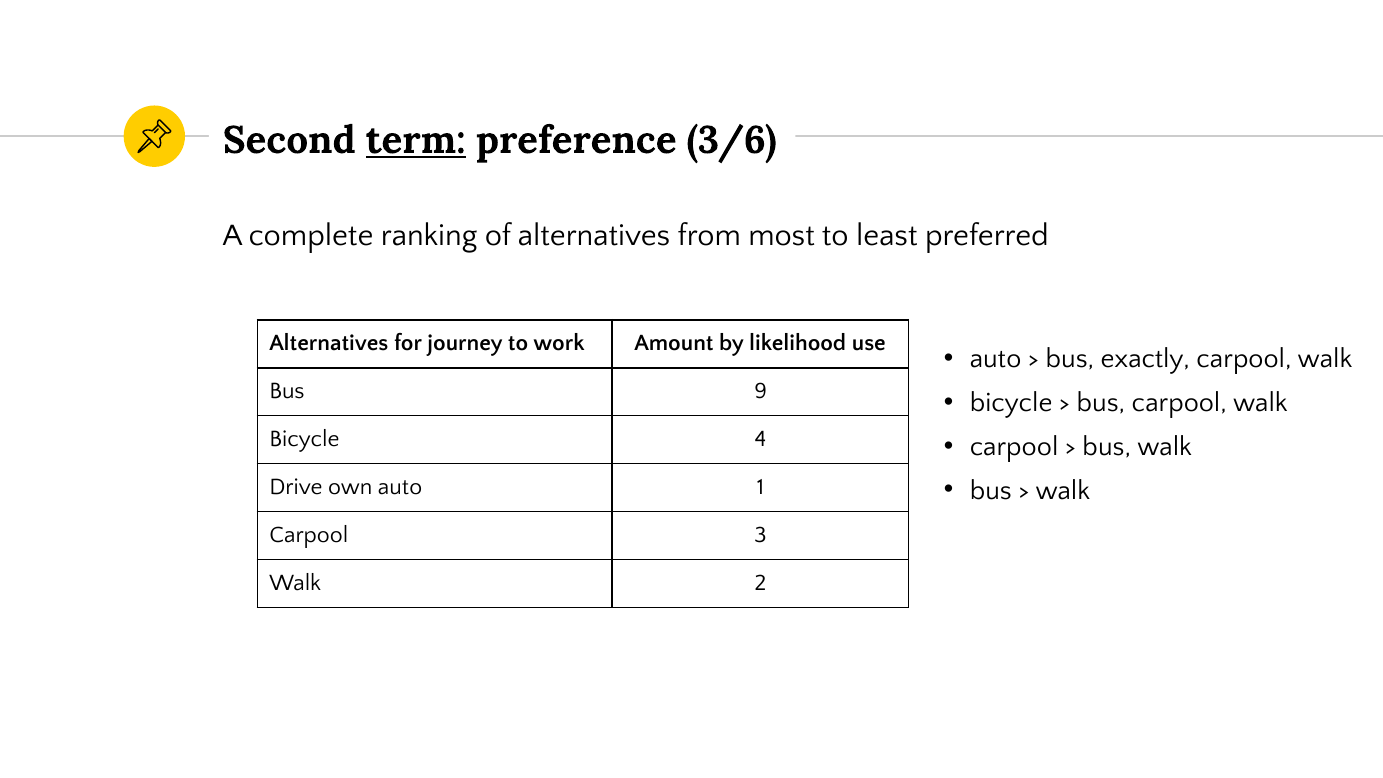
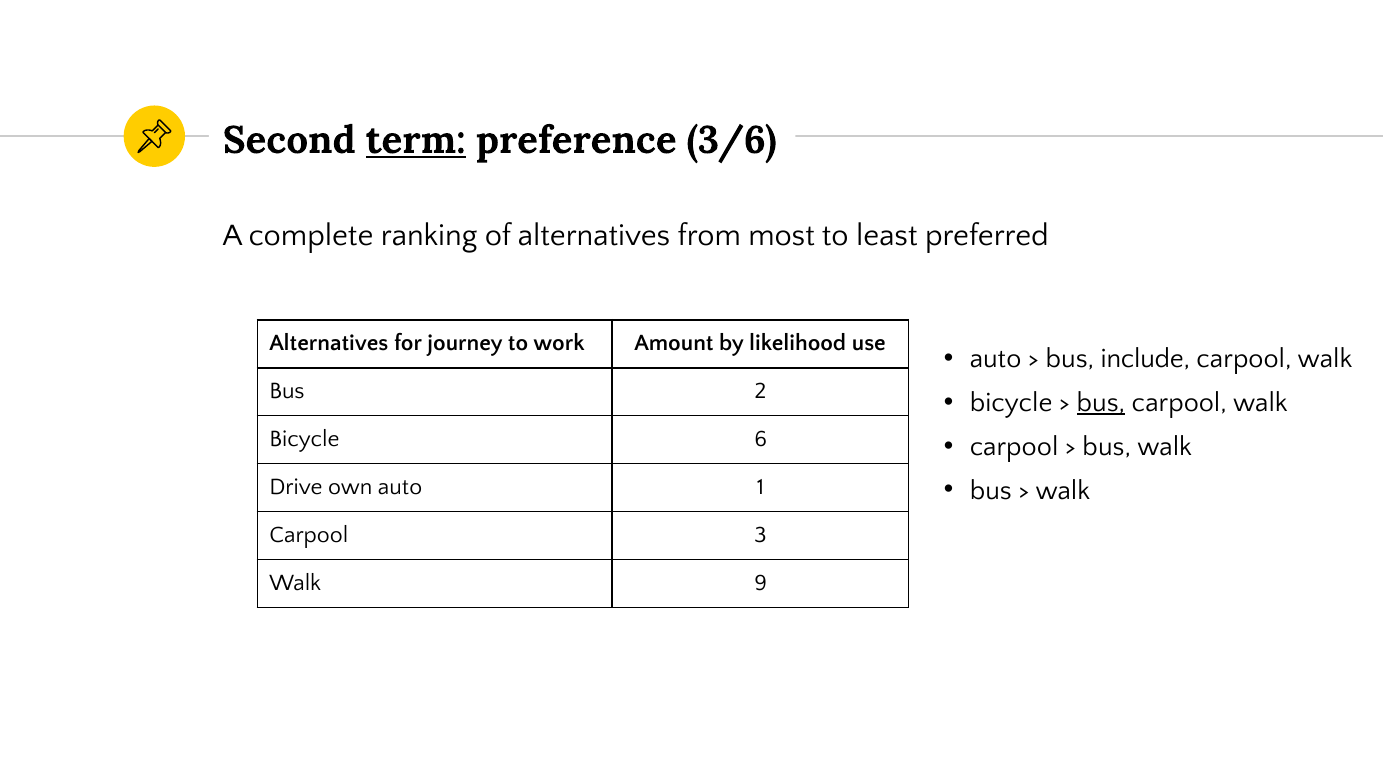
exactly: exactly -> include (1145, 359)
9: 9 -> 2 (761, 391)
bus underline: none -> present (1101, 403)
4: 4 -> 6 (761, 439)
2: 2 -> 9 (761, 583)
